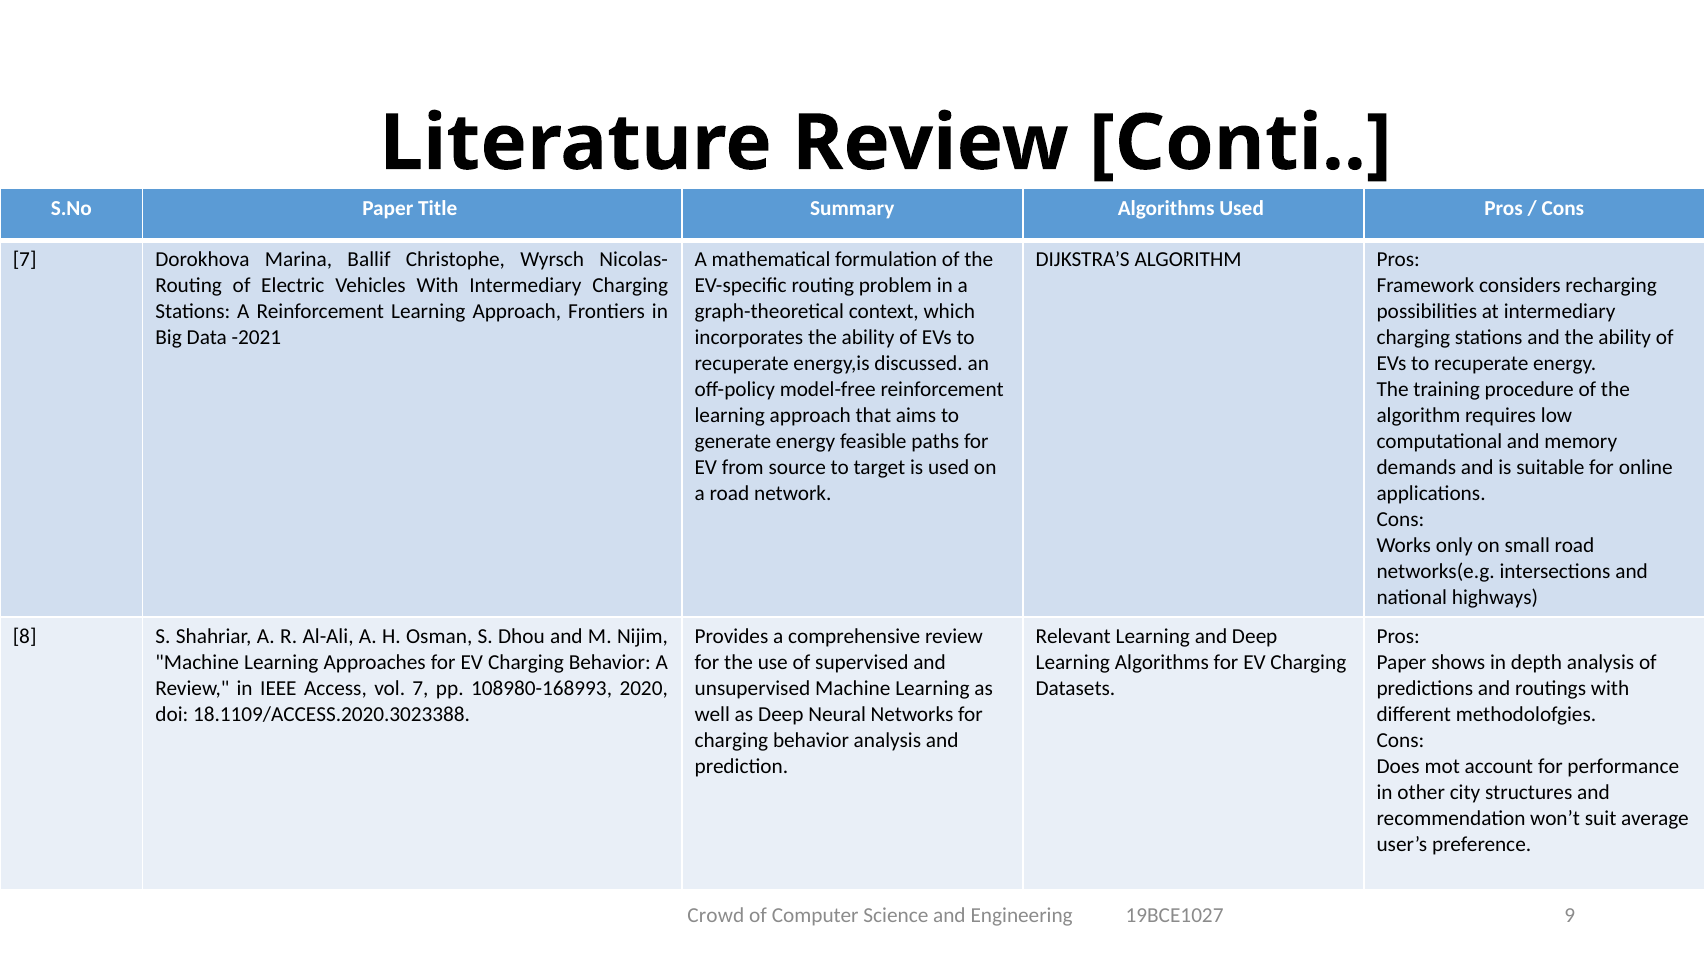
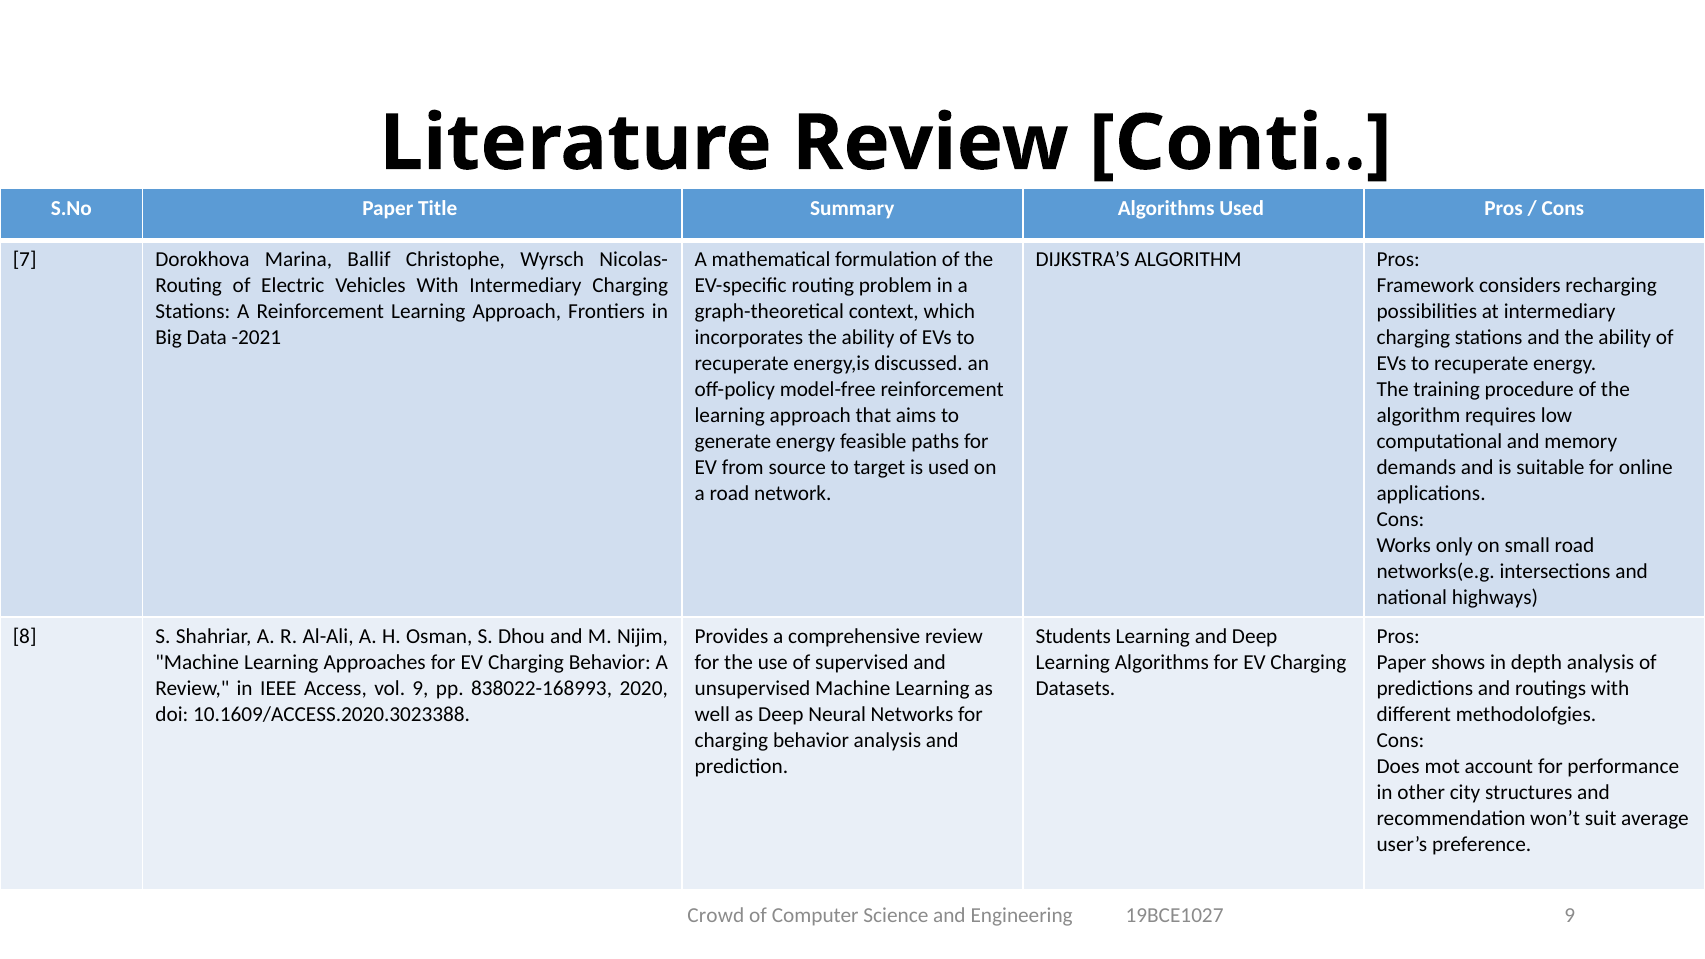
Relevant: Relevant -> Students (1073, 636)
vol 7: 7 -> 9 (420, 688)
108980-168993: 108980-168993 -> 838022-168993 (542, 688)
18.1109/ACCESS.2020.3023388: 18.1109/ACCESS.2020.3023388 -> 10.1609/ACCESS.2020.3023388 (332, 714)
